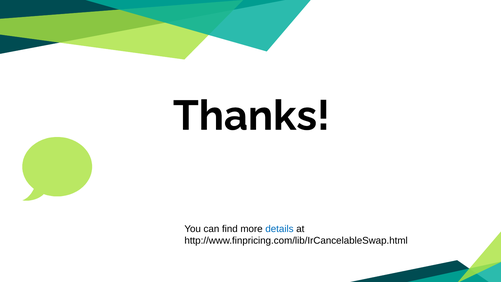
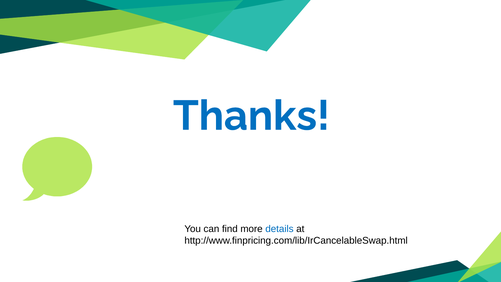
Thanks colour: black -> blue (251, 116)
